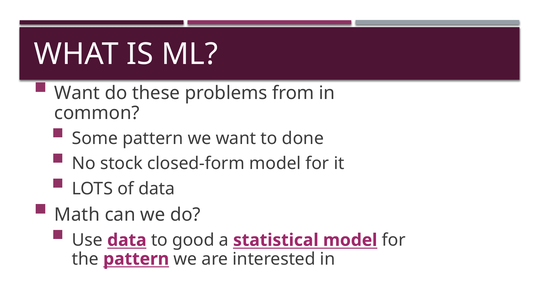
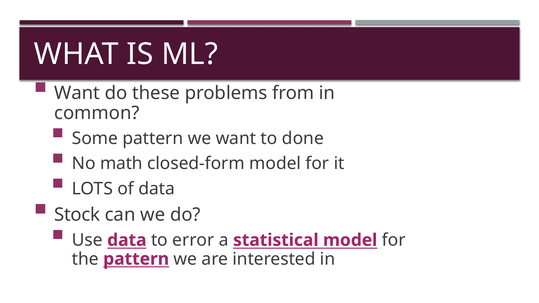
stock: stock -> math (121, 164)
Math: Math -> Stock (77, 215)
good: good -> error (193, 240)
